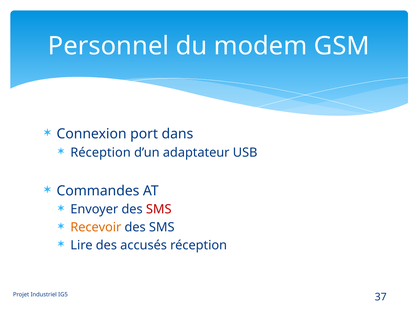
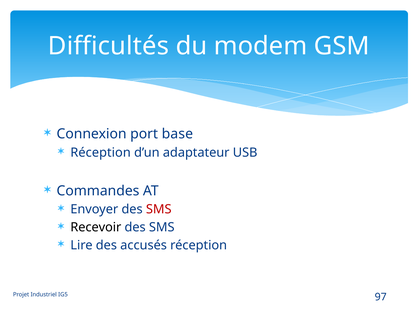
Personnel: Personnel -> Difficultés (108, 46)
dans: dans -> base (177, 134)
Recevoir colour: orange -> black (96, 227)
37: 37 -> 97 (381, 297)
